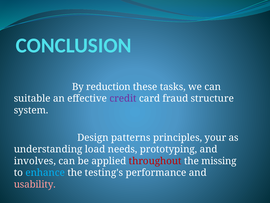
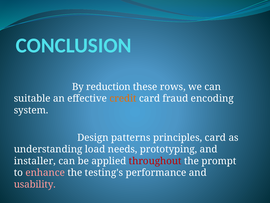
tasks: tasks -> rows (173, 87)
credit colour: purple -> orange (123, 98)
structure: structure -> encoding (212, 98)
principles your: your -> card (215, 137)
involves: involves -> installer (35, 161)
missing: missing -> prompt (219, 161)
enhance colour: light blue -> pink (45, 172)
